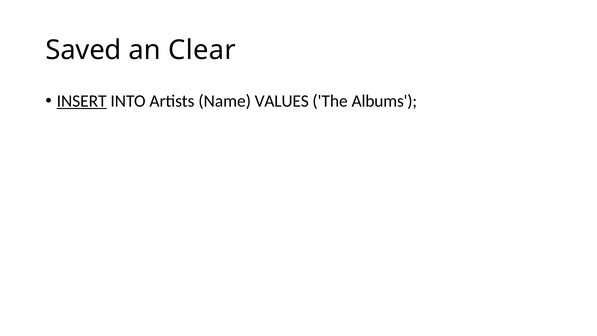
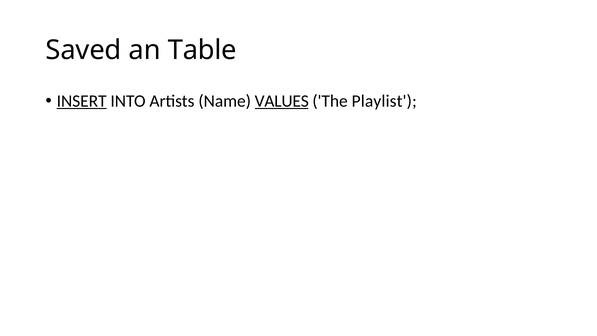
Clear: Clear -> Table (202, 50)
VALUES underline: none -> present (282, 101)
Albums: Albums -> Playlist (384, 101)
